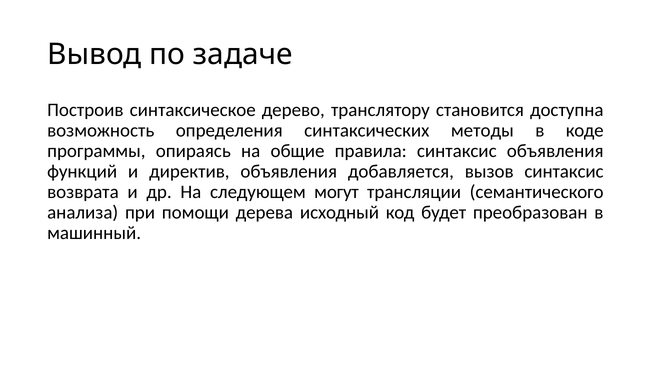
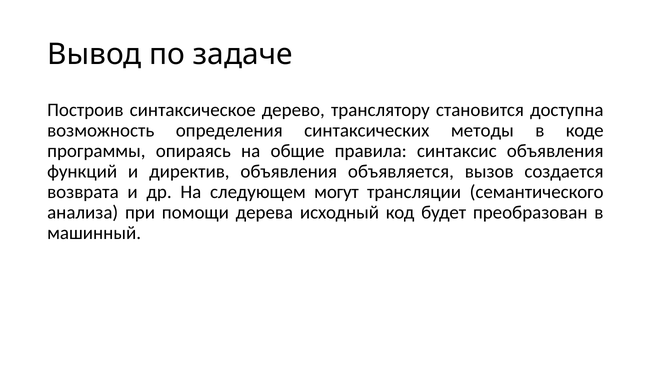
добавляется: добавляется -> объявляется (401, 171)
вызов синтаксис: синтаксис -> создается (564, 171)
